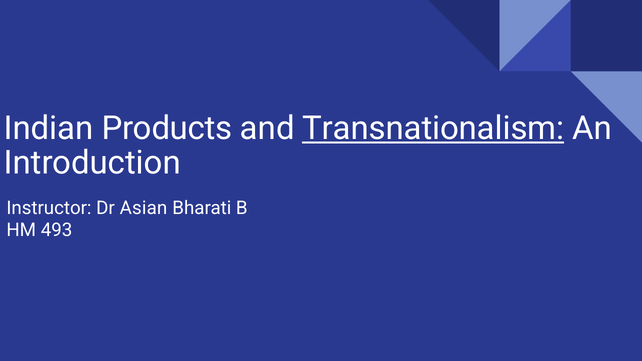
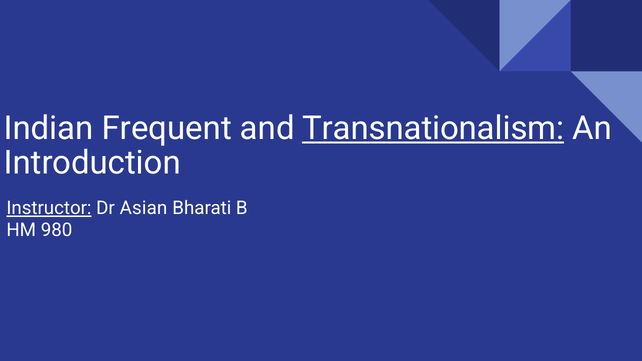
Products: Products -> Frequent (167, 128)
Instructor underline: none -> present (49, 208)
493: 493 -> 980 (57, 230)
